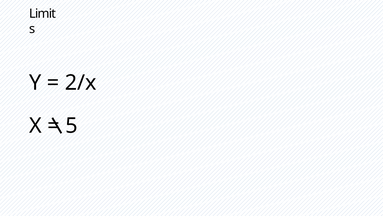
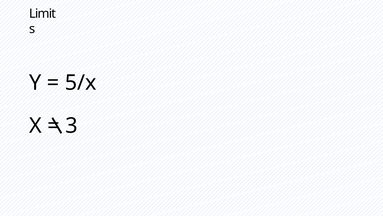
2/x: 2/x -> 5/x (81, 83)
5: 5 -> 3 (71, 125)
